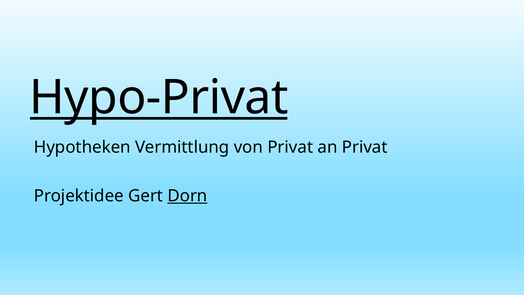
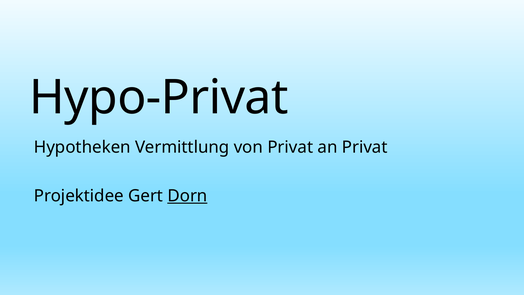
Hypo-Privat underline: present -> none (159, 98)
